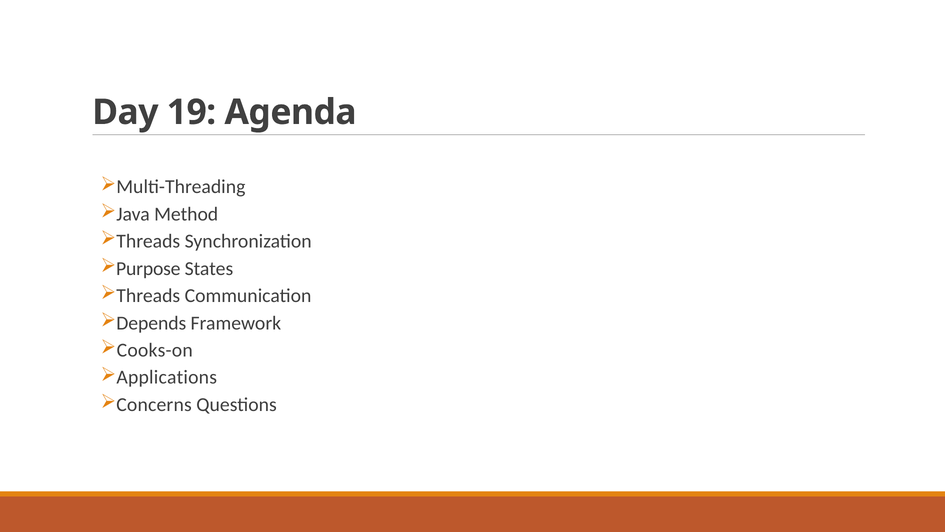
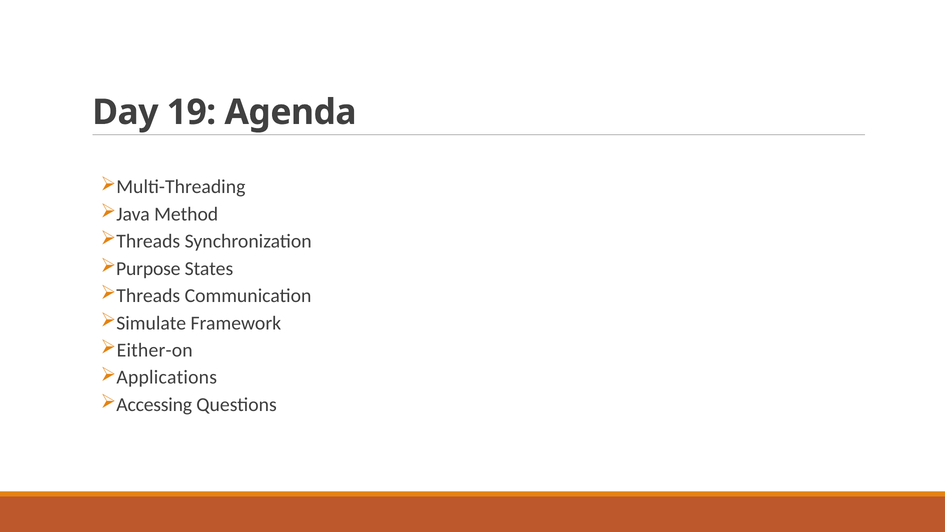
Depends: Depends -> Simulate (151, 323)
Cooks-on: Cooks-on -> Either-on (155, 350)
Concerns: Concerns -> Accessing (154, 404)
